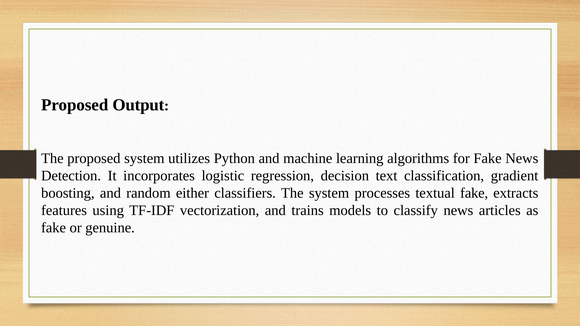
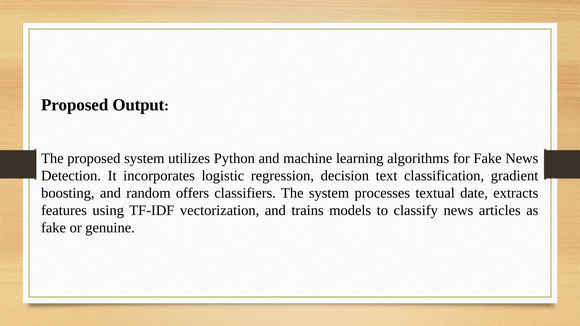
either: either -> offers (193, 193)
textual fake: fake -> date (474, 193)
